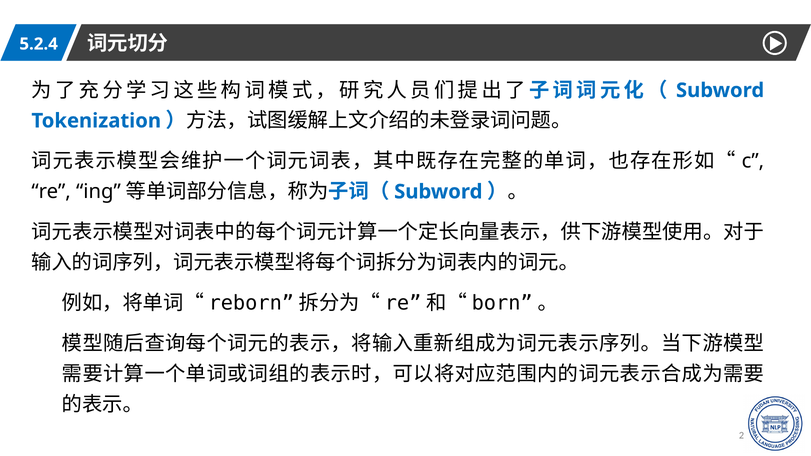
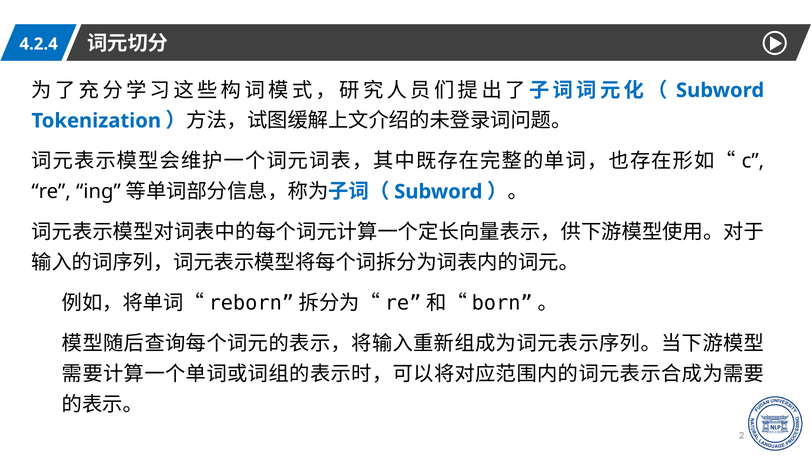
5.2.4: 5.2.4 -> 4.2.4 (39, 44)
